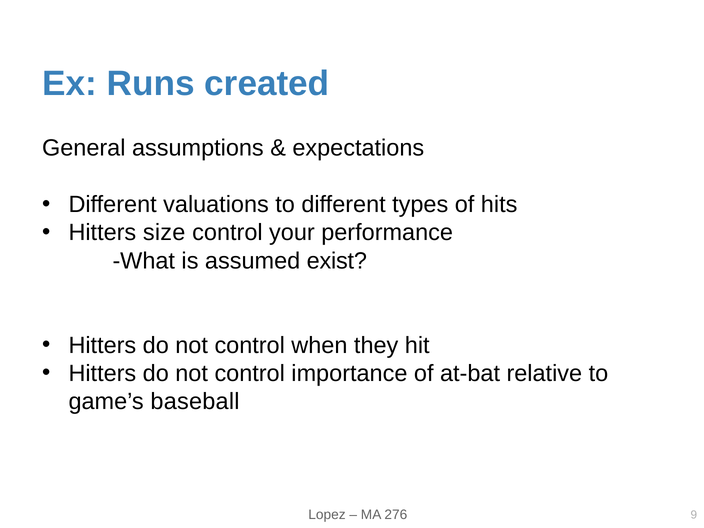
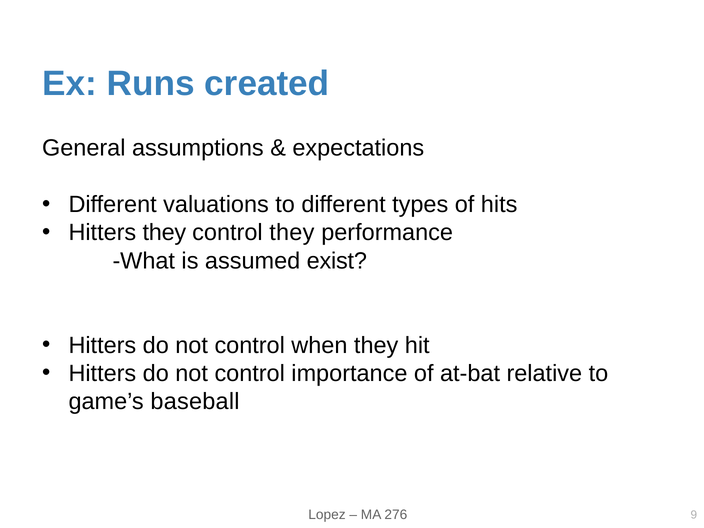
Hitters size: size -> they (164, 233)
control your: your -> they (292, 233)
